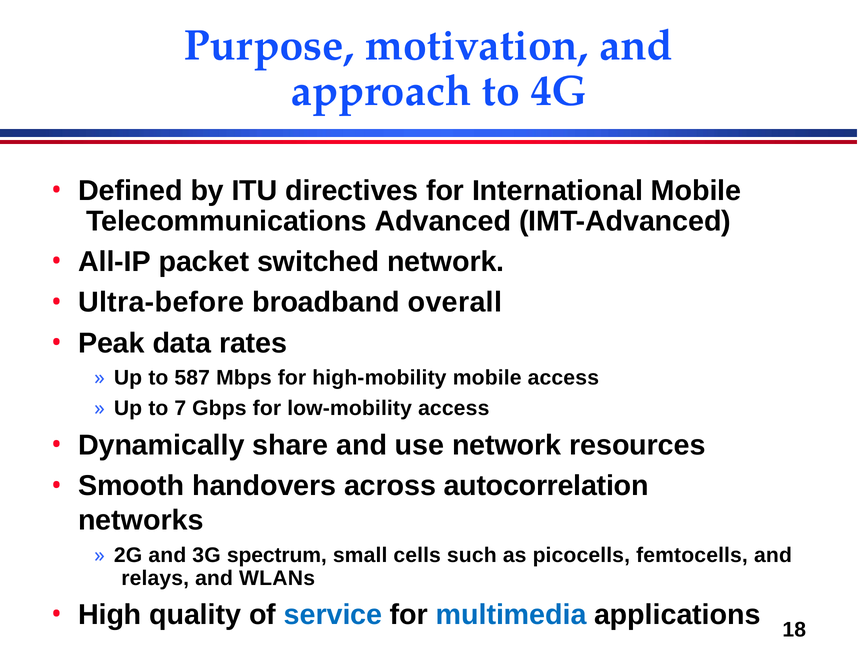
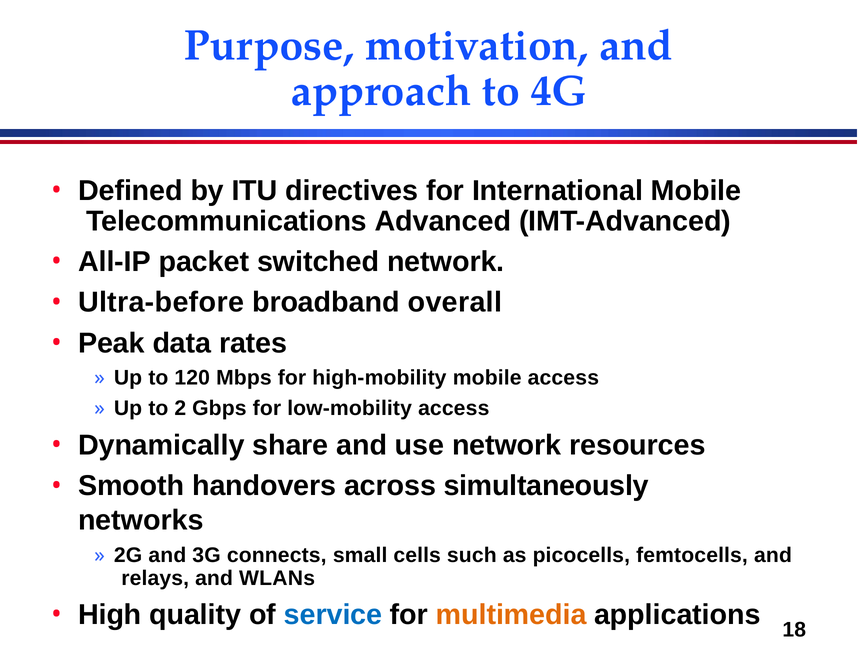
587: 587 -> 120 (192, 378)
7: 7 -> 2 (180, 408)
autocorrelation: autocorrelation -> simultaneously (546, 486)
spectrum: spectrum -> connects (277, 555)
multimedia colour: blue -> orange (511, 615)
